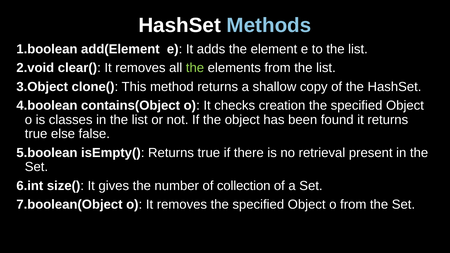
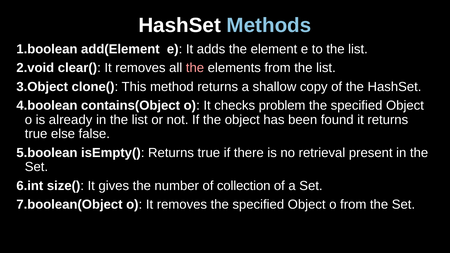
the colour: light green -> pink (195, 68)
creation: creation -> problem (282, 106)
classes: classes -> already (71, 120)
